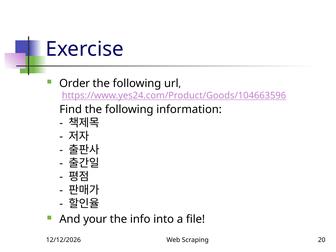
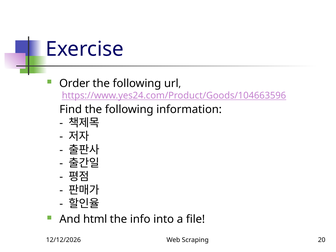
your: your -> html (95, 219)
